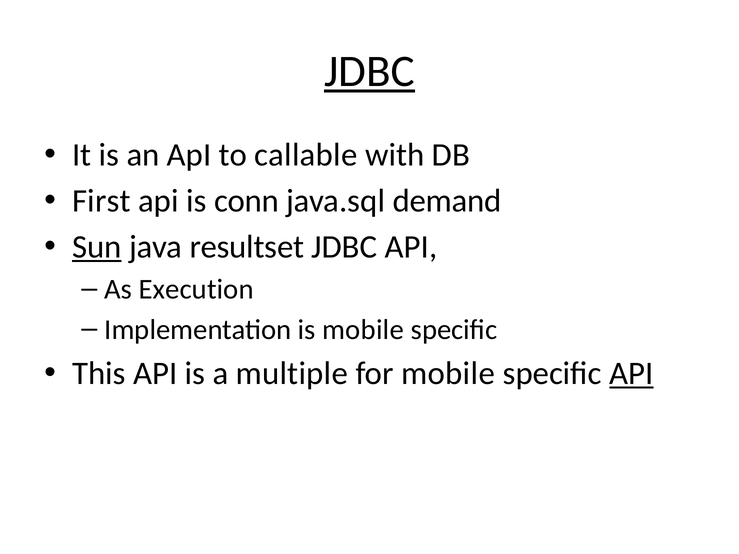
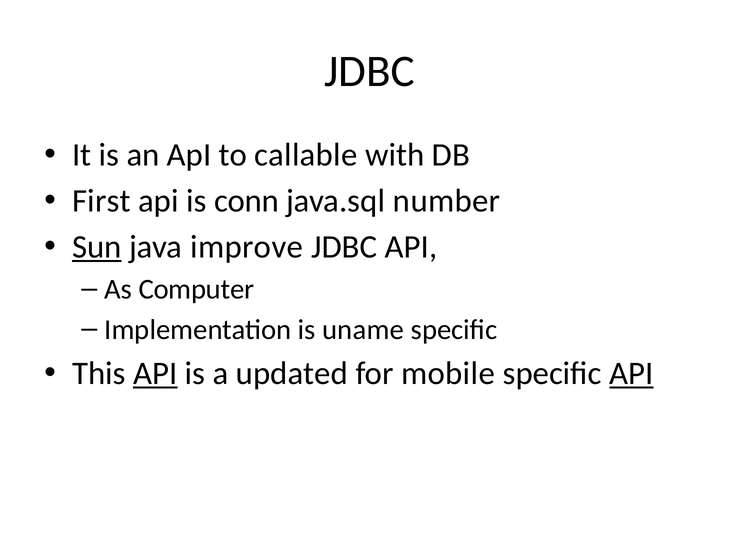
JDBC underline: present -> none (369, 72)
demand: demand -> number (447, 201)
resultset: resultset -> improve (247, 247)
Execution: Execution -> Computer (196, 289)
is mobile: mobile -> uname (363, 330)
API underline: none -> present (155, 374)
multiple: multiple -> updated (292, 374)
